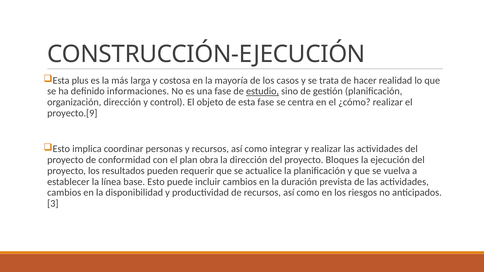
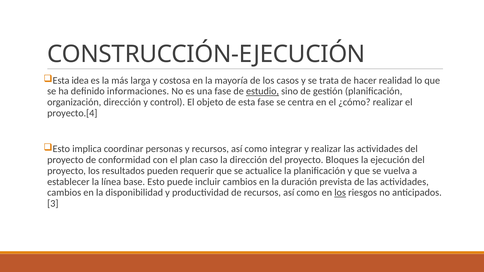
plus: plus -> idea (80, 80)
proyecto.[9: proyecto.[9 -> proyecto.[4 (72, 113)
obra: obra -> caso (209, 160)
los underline: none -> present (340, 193)
